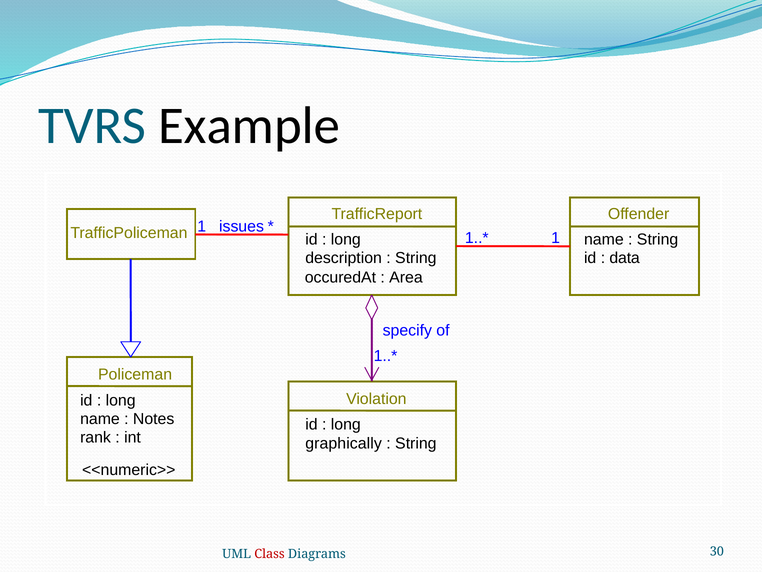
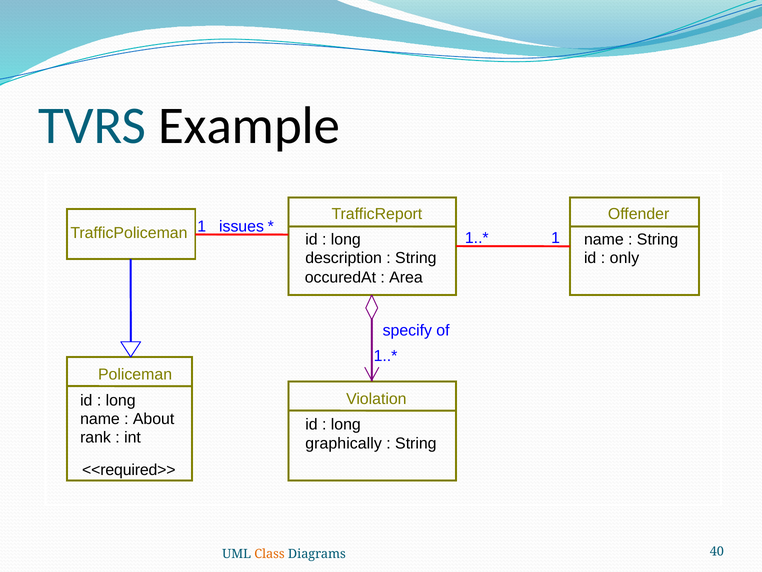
data: data -> only (624, 258)
Notes: Notes -> About (154, 418)
<<numeric>>: <<numeric>> -> <<required>> (129, 470)
Class colour: red -> orange (269, 553)
30: 30 -> 40 (717, 551)
